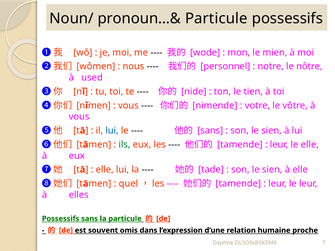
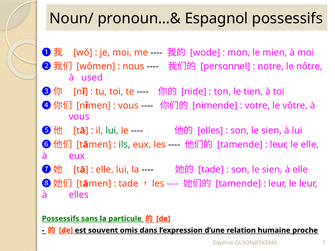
pronoun…& Particule: Particule -> Espagnol (216, 18)
lui colour: blue -> green (112, 131)
sans: sans -> elles (210, 131)
quel: quel -> tade (128, 184)
